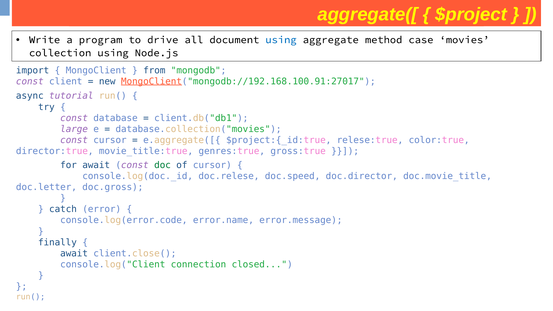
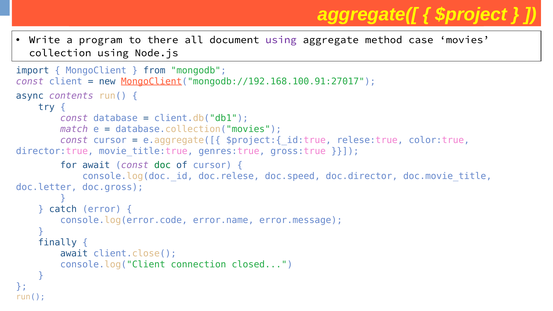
drive: drive -> there (163, 40)
using colour: blue -> purple (281, 40)
tutorial: tutorial -> contents (71, 96)
large: large -> match (74, 129)
